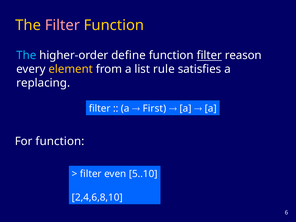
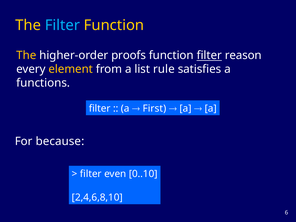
Filter colour: pink -> light blue (62, 25)
The colour: light blue -> yellow (26, 55)
define: define -> proofs (129, 55)
replacing: replacing -> functions (43, 83)
For function: function -> because (60, 141)
5..10: 5..10 -> 0..10 (143, 174)
